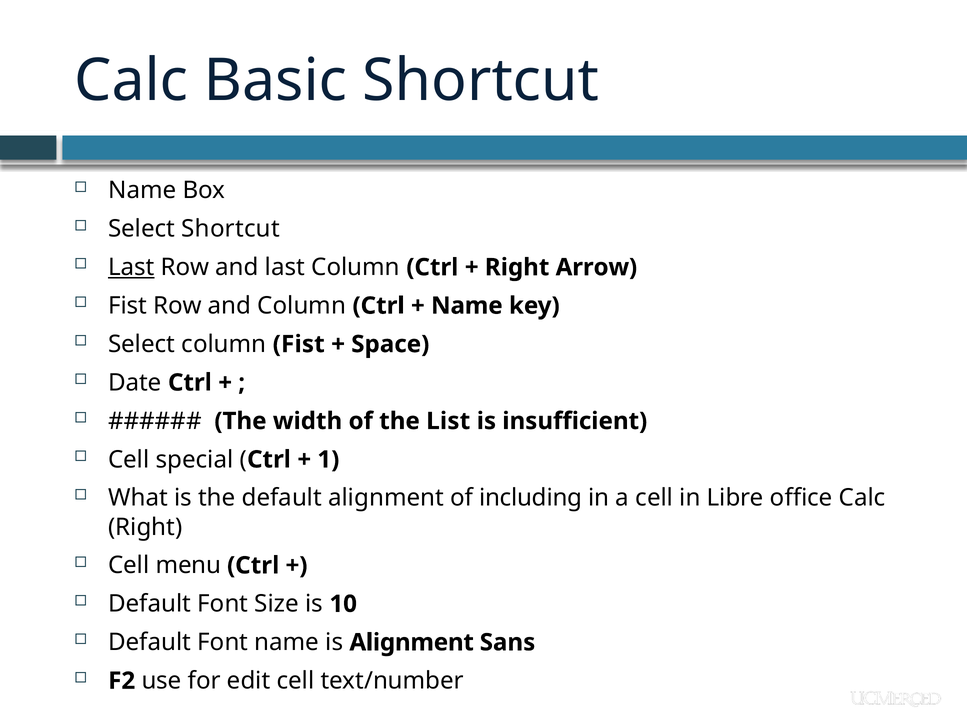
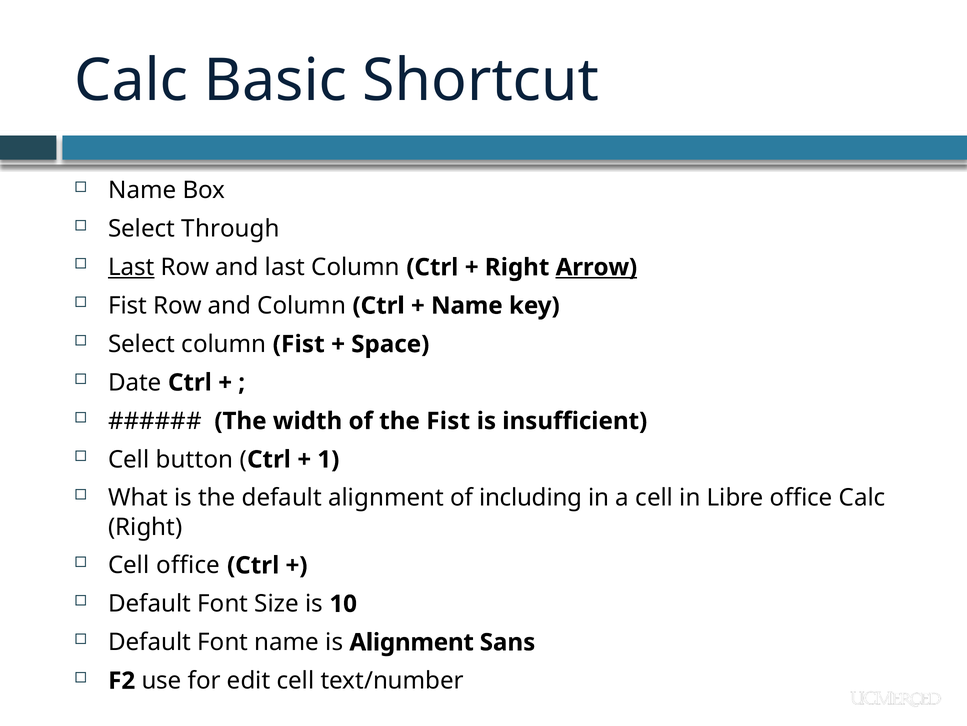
Select Shortcut: Shortcut -> Through (231, 229)
Arrow underline: none -> present (596, 267)
the List: List -> Fist (448, 421)
special: special -> button (194, 459)
Cell menu: menu -> office (188, 565)
